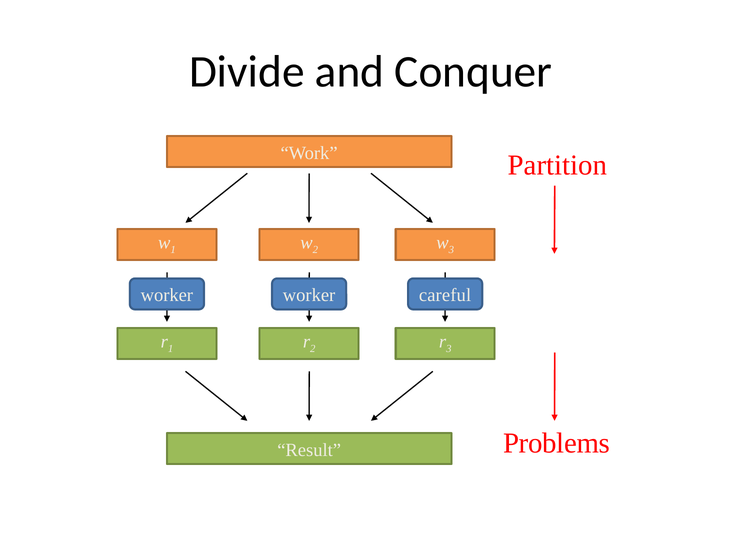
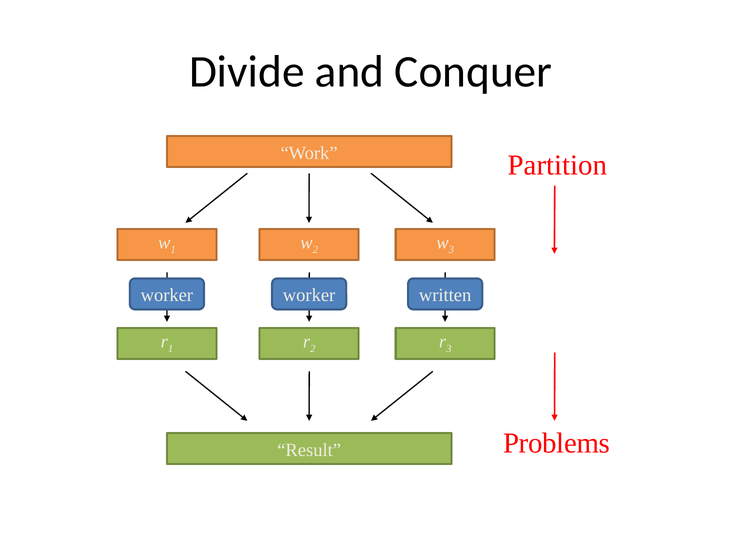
careful: careful -> written (445, 295)
